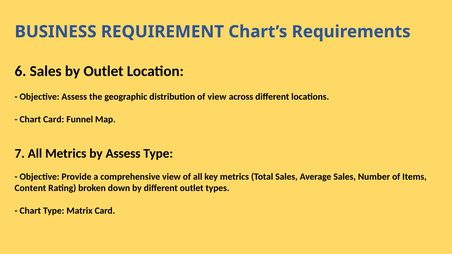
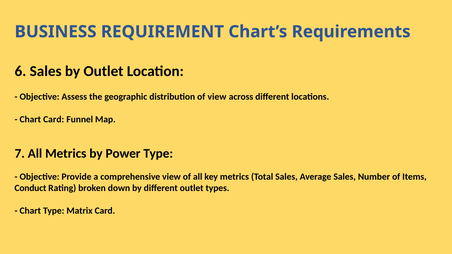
by Assess: Assess -> Power (123, 154)
Content: Content -> Conduct (30, 188)
